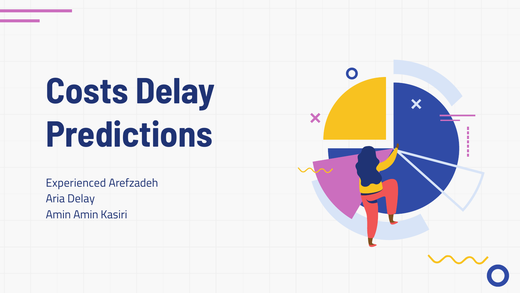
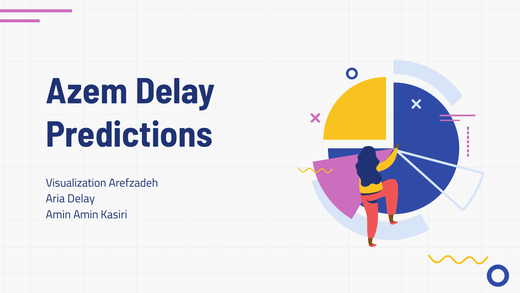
Costs: Costs -> Azem (87, 91)
Experienced: Experienced -> Visualization (76, 183)
